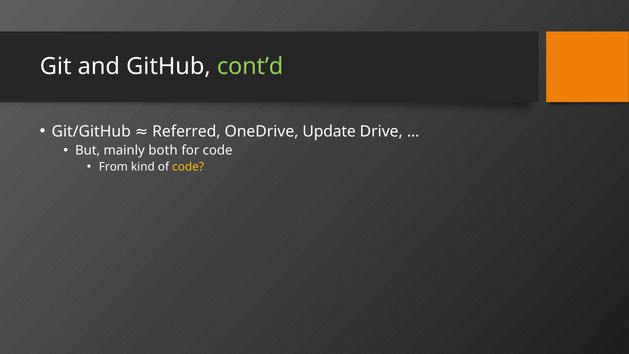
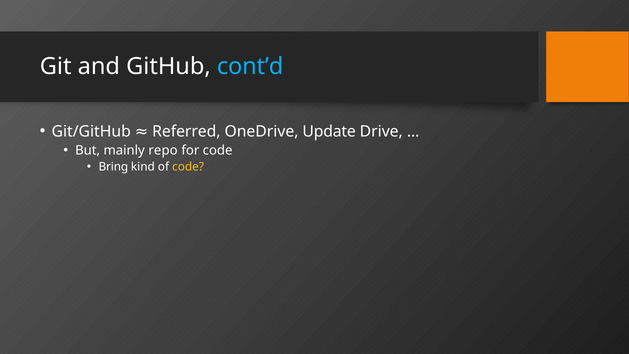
cont’d colour: light green -> light blue (250, 67)
both: both -> repo (163, 150)
From: From -> Bring (113, 167)
